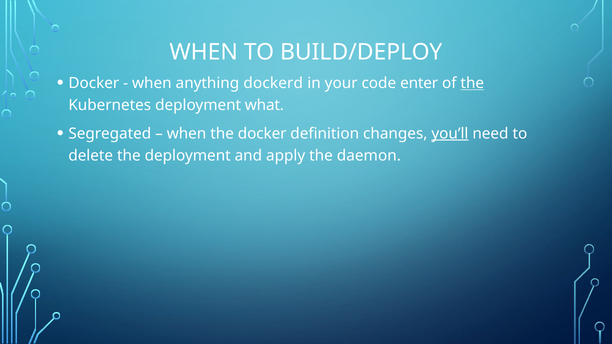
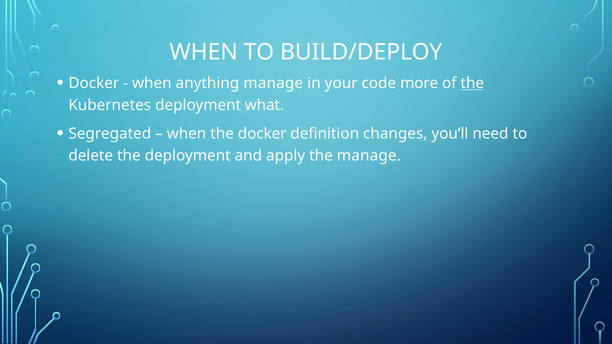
anything dockerd: dockerd -> manage (273, 83)
enter: enter -> more (419, 83)
you’ll underline: present -> none (450, 134)
the daemon: daemon -> manage (369, 156)
